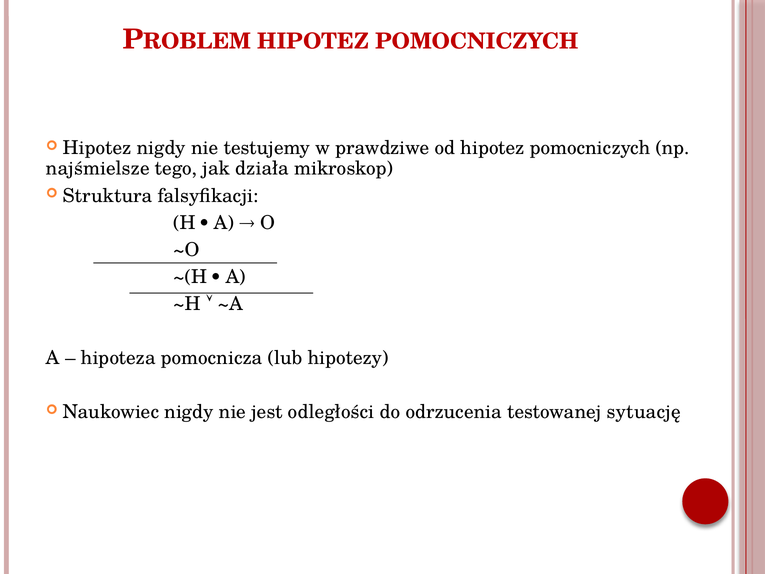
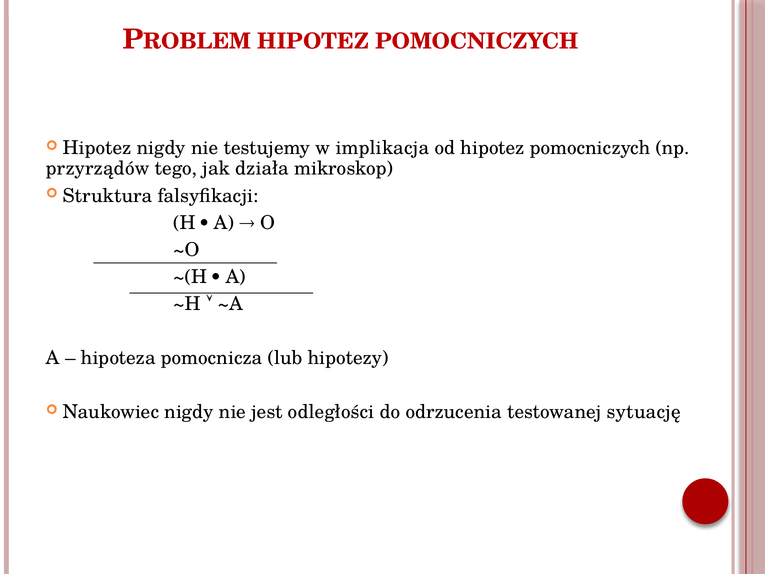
prawdziwe: prawdziwe -> implikacja (382, 148)
najśmielsze: najśmielsze -> przyrządów (98, 169)
